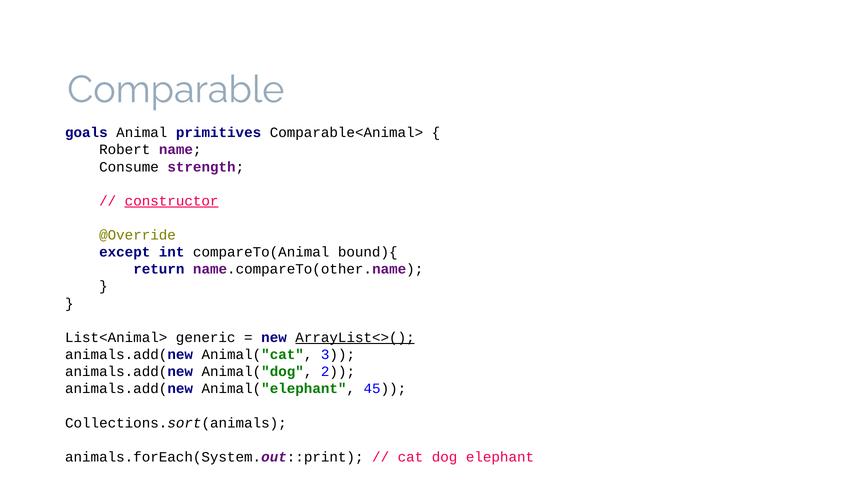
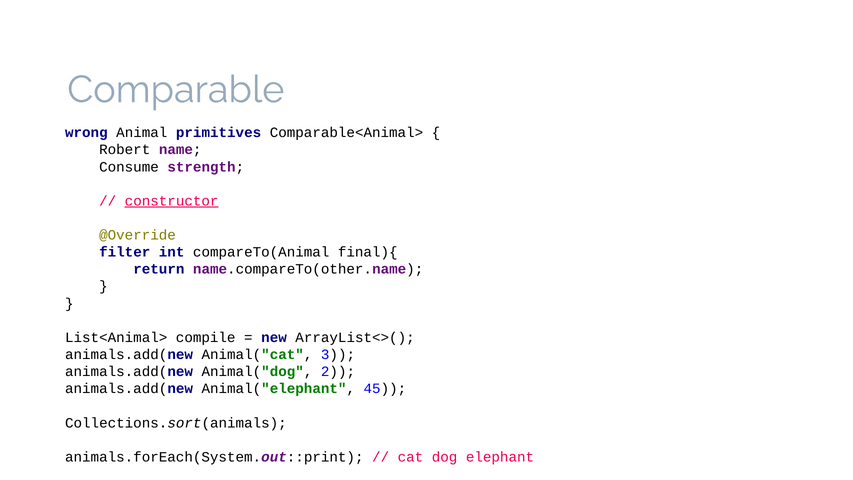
goals: goals -> wrong (86, 133)
except: except -> filter (125, 252)
bound){: bound){ -> final){ (368, 252)
generic: generic -> compile (206, 337)
ArrayList<>( underline: present -> none (355, 337)
